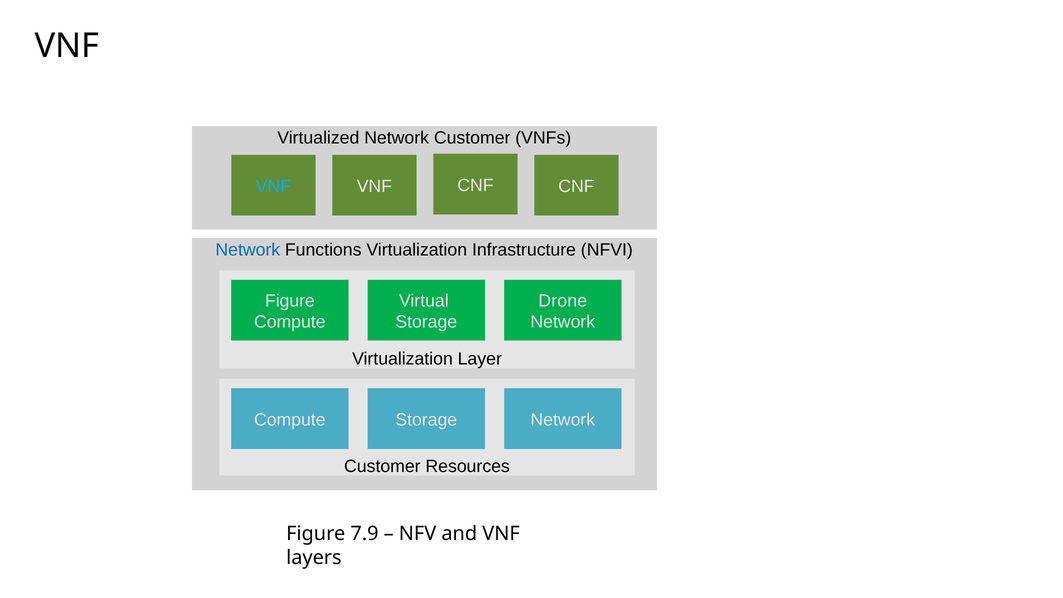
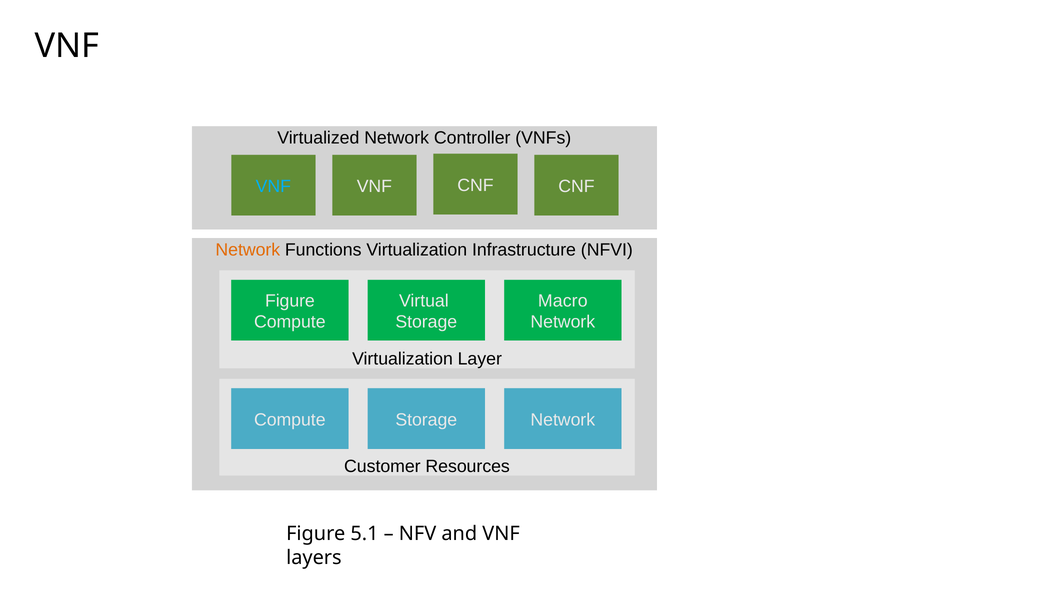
Network Customer: Customer -> Controller (472, 138)
Network colour: blue -> orange (248, 250)
Drone: Drone -> Macro (563, 301)
7.9: 7.9 -> 5.1 (365, 534)
